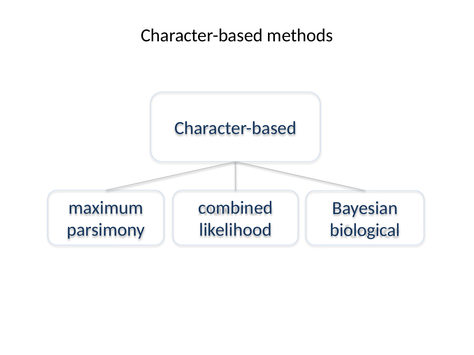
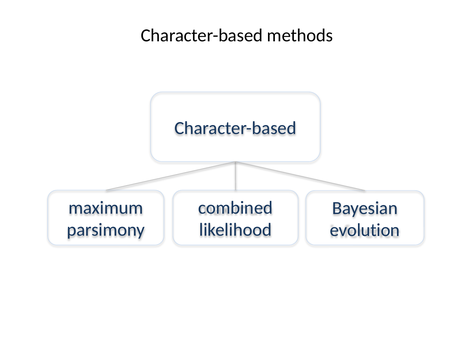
biological: biological -> evolution (365, 230)
